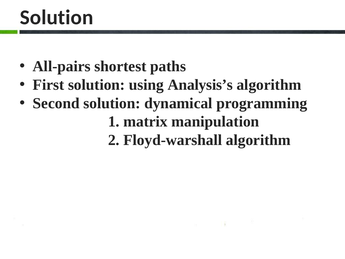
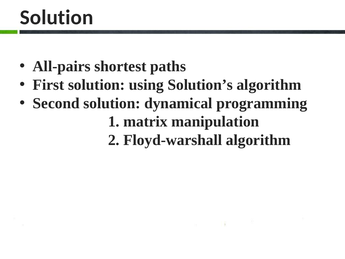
Analysis’s: Analysis’s -> Solution’s (200, 85)
